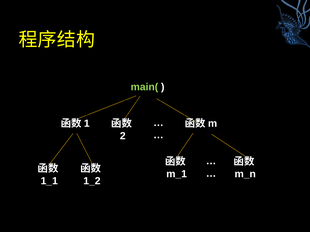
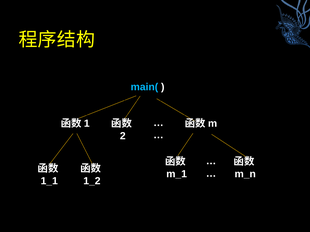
main( colour: light green -> light blue (144, 87)
